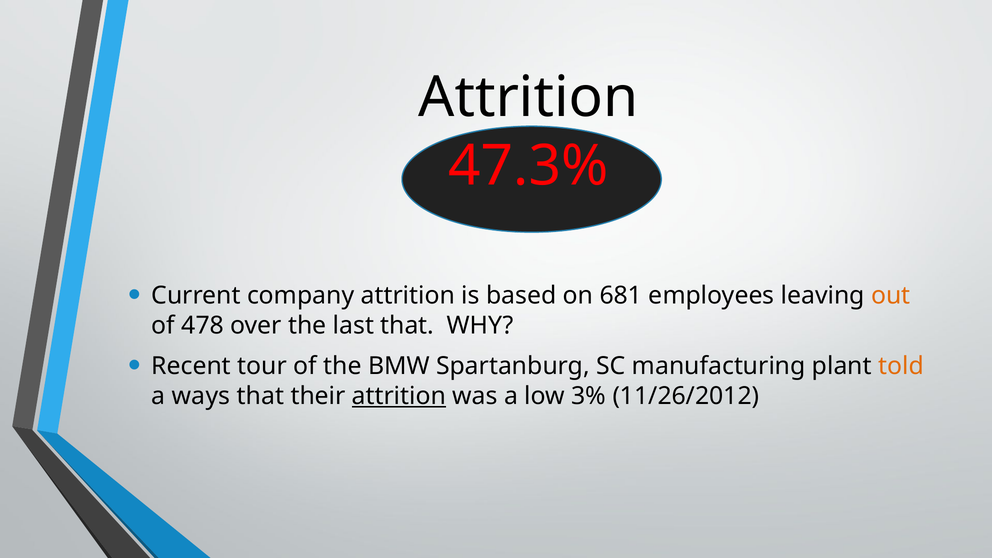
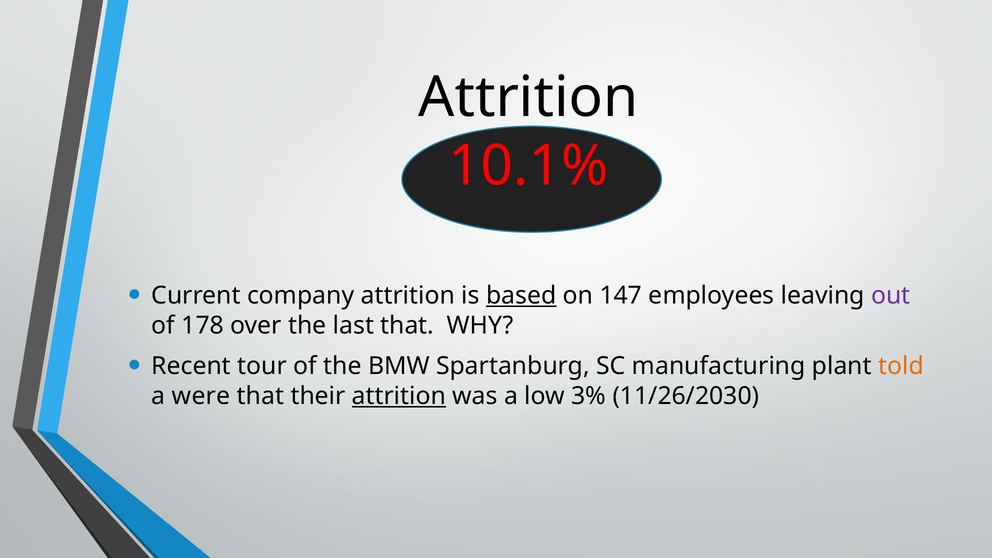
47.3%: 47.3% -> 10.1% (528, 166)
based underline: none -> present (521, 296)
681: 681 -> 147 (621, 296)
out colour: orange -> purple (891, 296)
478: 478 -> 178 (203, 325)
ways: ways -> were (201, 396)
11/26/2012: 11/26/2012 -> 11/26/2030 (686, 396)
